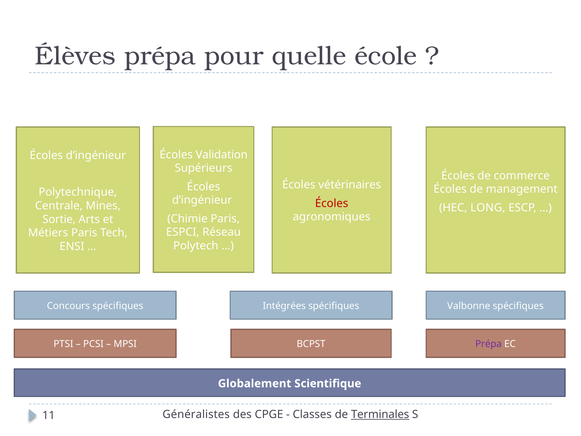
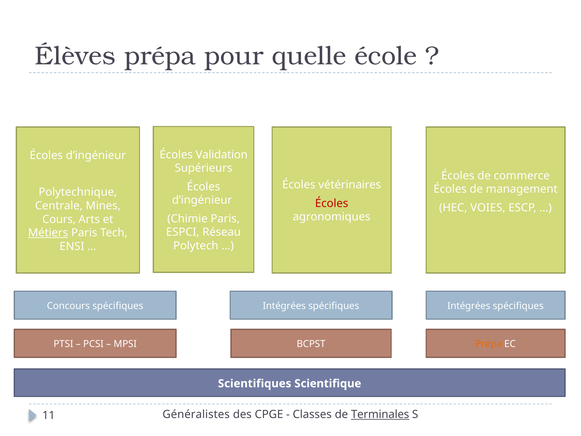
LONG: LONG -> VOIES (488, 208)
Sortie: Sortie -> Cours (59, 219)
Métiers underline: none -> present (48, 233)
Valbonne: Valbonne -> Intégrées (469, 306)
Prépa colour: purple -> orange (489, 344)
Globalement: Globalement -> Scientifiques (255, 383)
